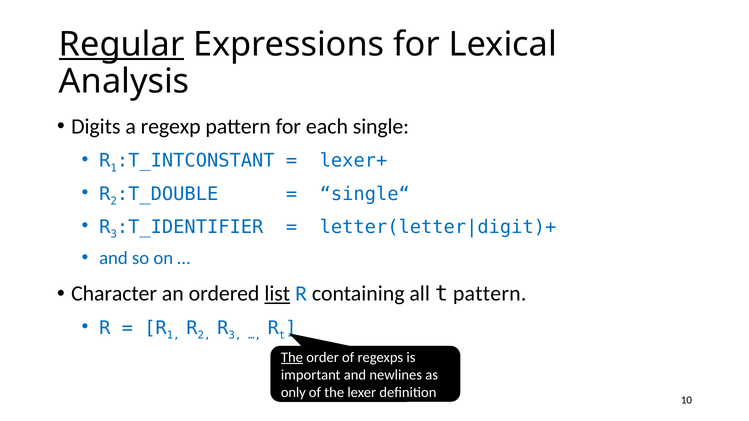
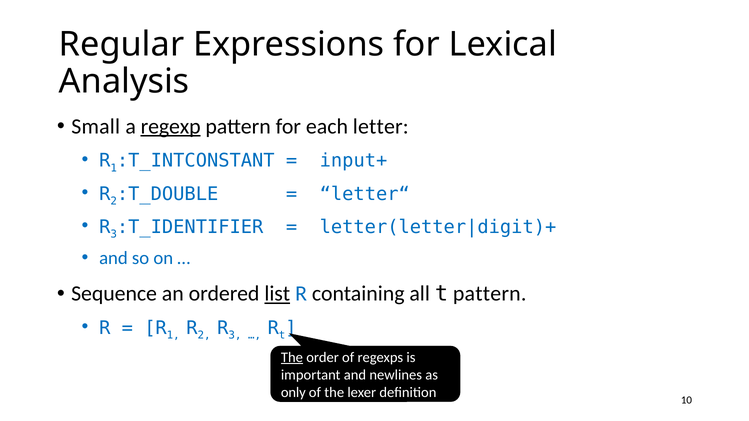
Regular underline: present -> none (122, 44)
Digits: Digits -> Small (96, 127)
regexp underline: none -> present (171, 127)
single: single -> letter (381, 127)
lexer+: lexer+ -> input+ (354, 161)
single“: single“ -> letter“ (365, 194)
Character: Character -> Sequence (114, 294)
